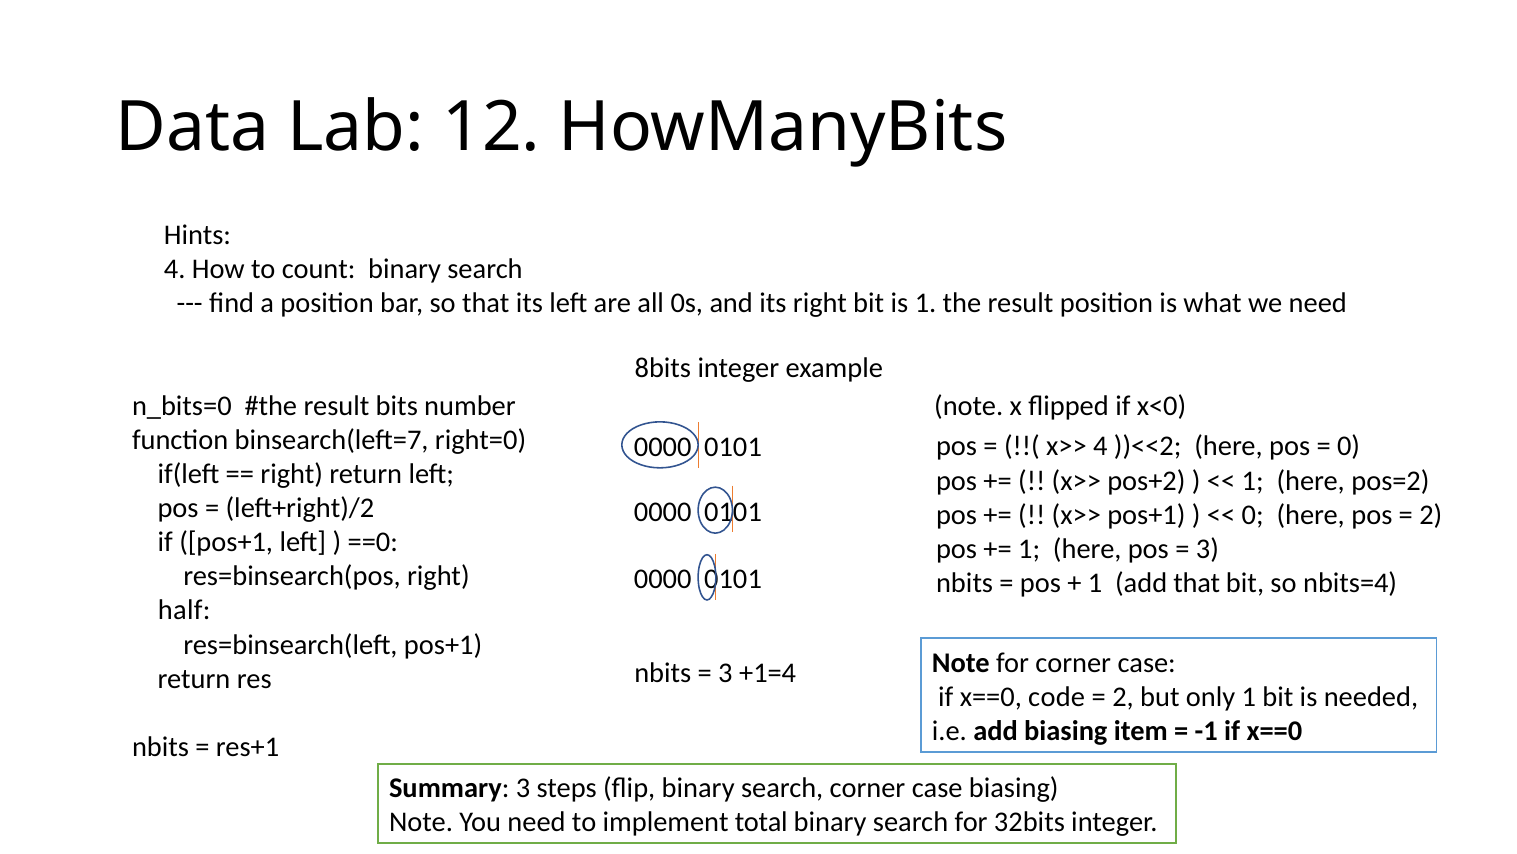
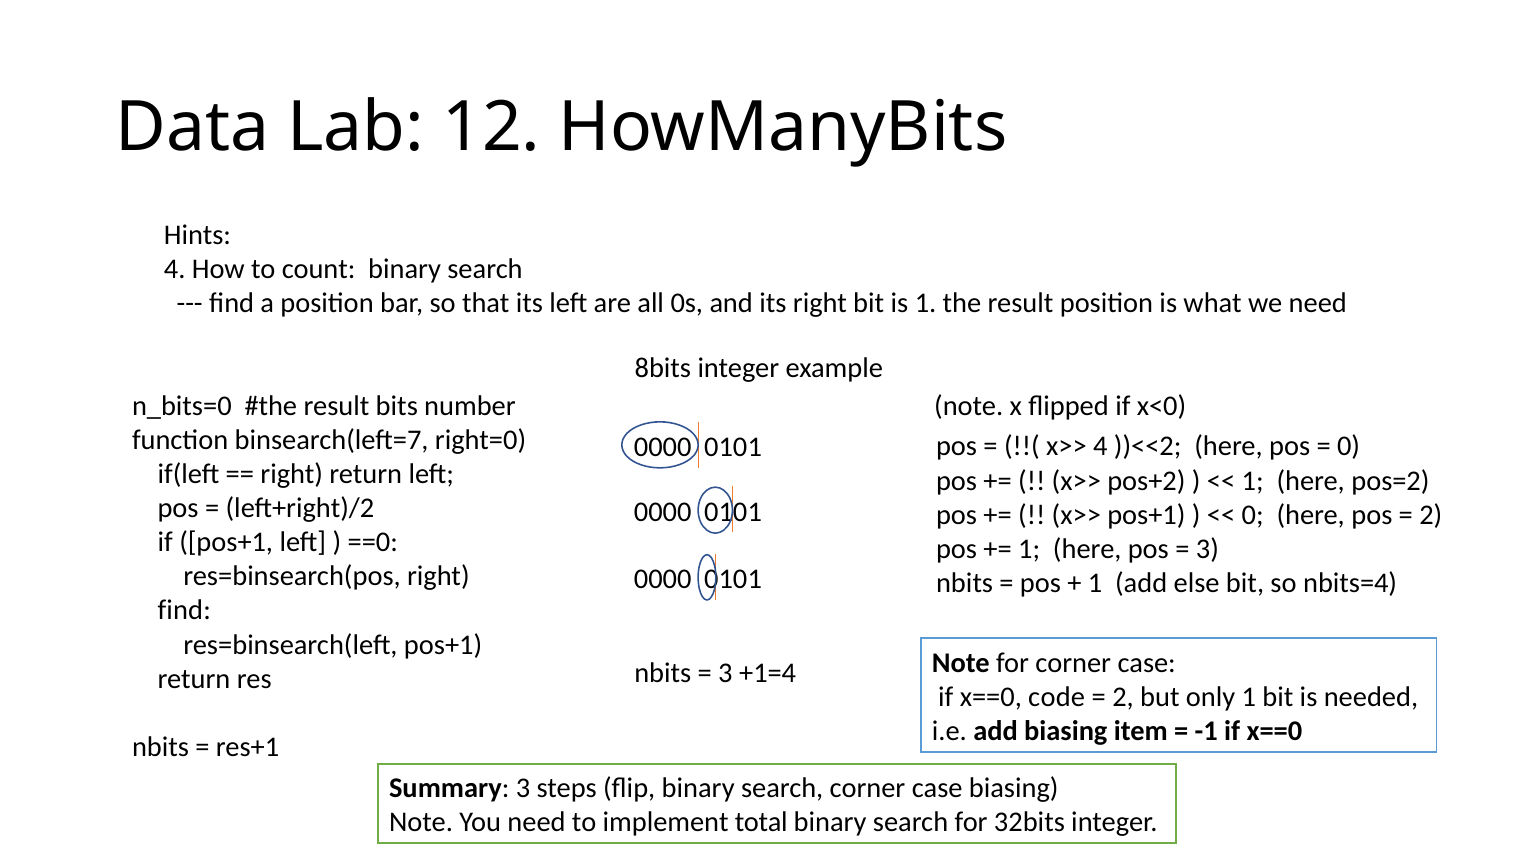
add that: that -> else (1197, 583)
half: half -> find (184, 610)
